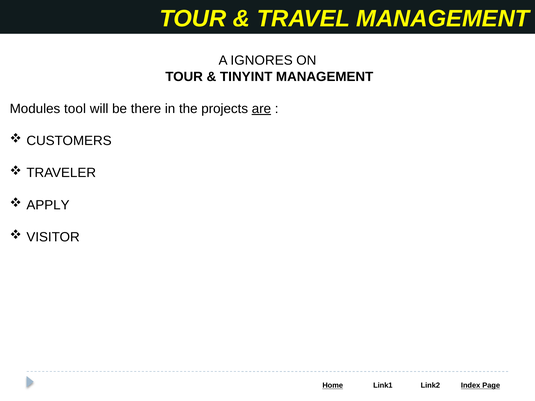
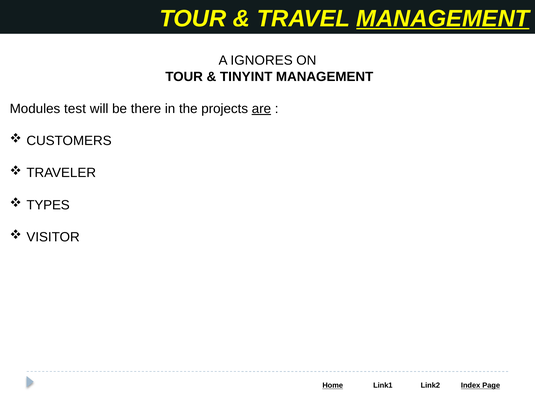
MANAGEMENT underline: none -> present (443, 19)
tool: tool -> test (75, 109)
APPLY: APPLY -> TYPES (48, 205)
